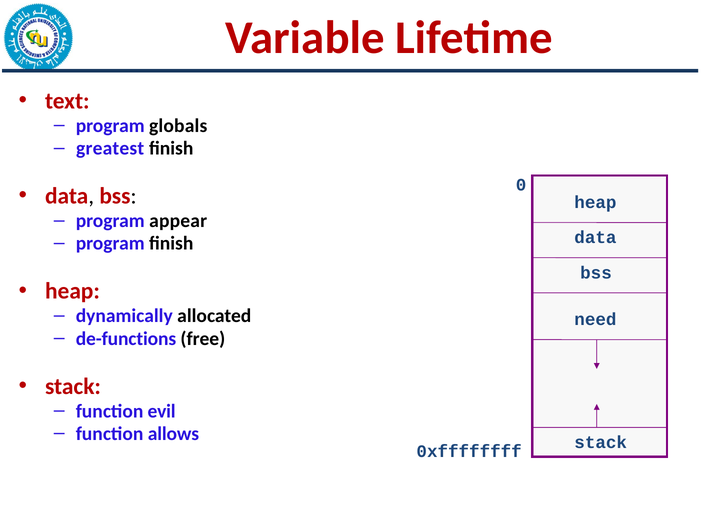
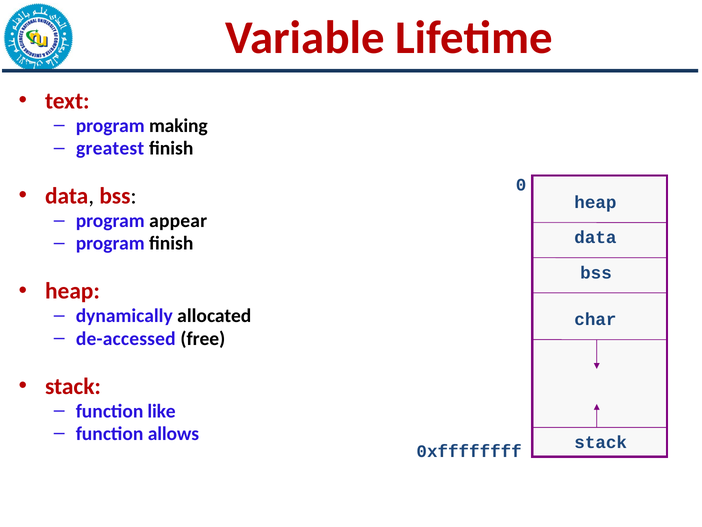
globals: globals -> making (178, 126)
need: need -> char (595, 319)
de-functions: de-functions -> de-accessed (126, 338)
evil: evil -> like (162, 411)
